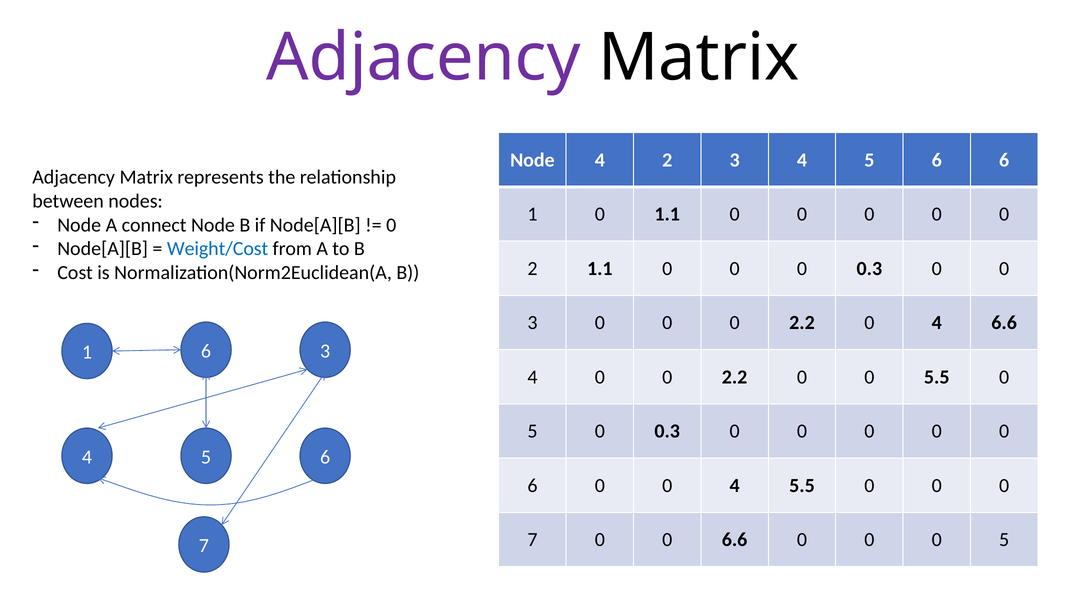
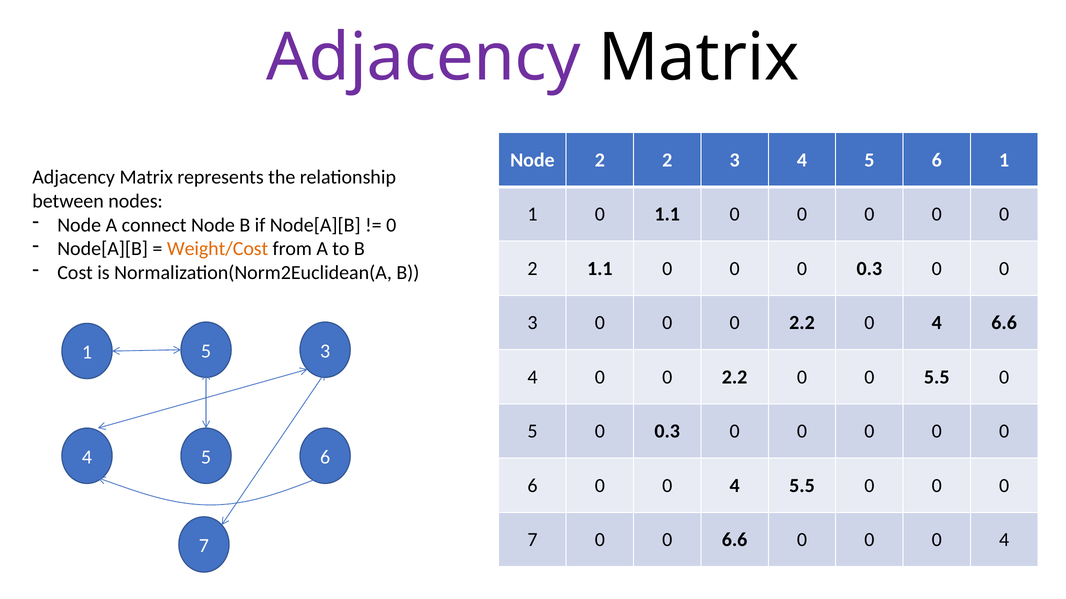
Node 4: 4 -> 2 (600, 160)
6 6: 6 -> 1 (1004, 160)
Weight/Cost colour: blue -> orange (218, 249)
1 6: 6 -> 5 (206, 351)
0 0 0 5: 5 -> 4 (1004, 540)
